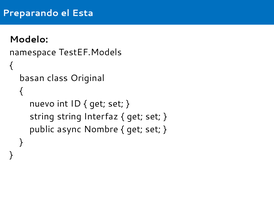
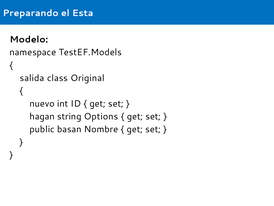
basan: basan -> salida (32, 78)
string: string -> hagan (42, 116)
Interfaz: Interfaz -> Options (101, 116)
async: async -> basan (69, 129)
